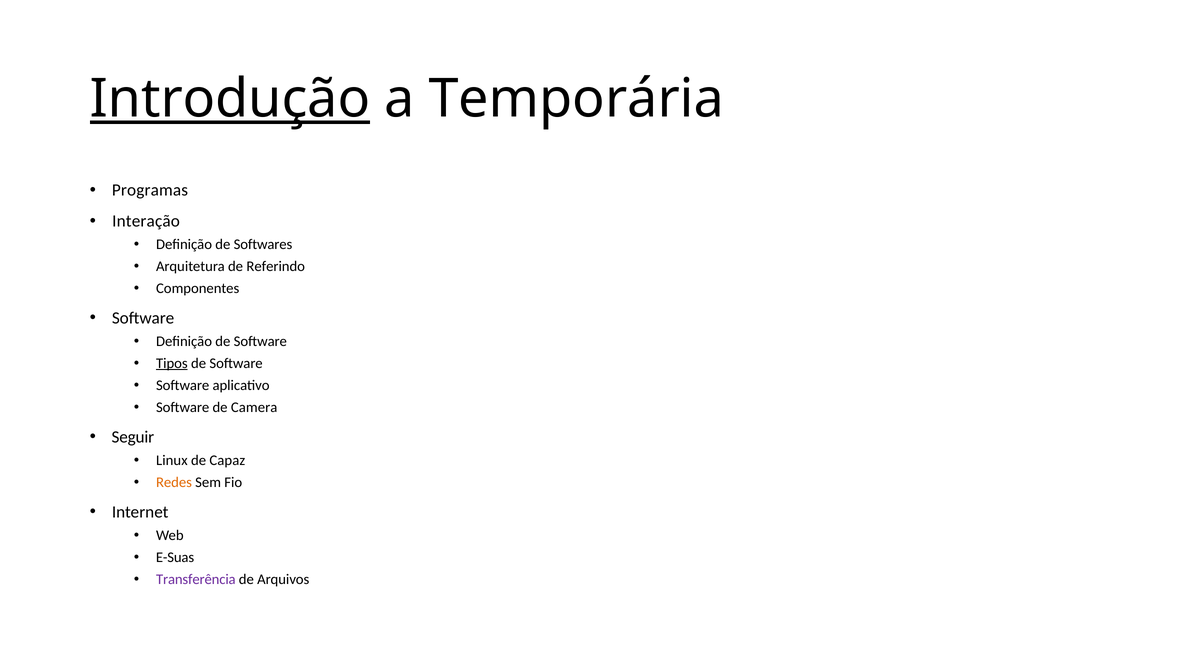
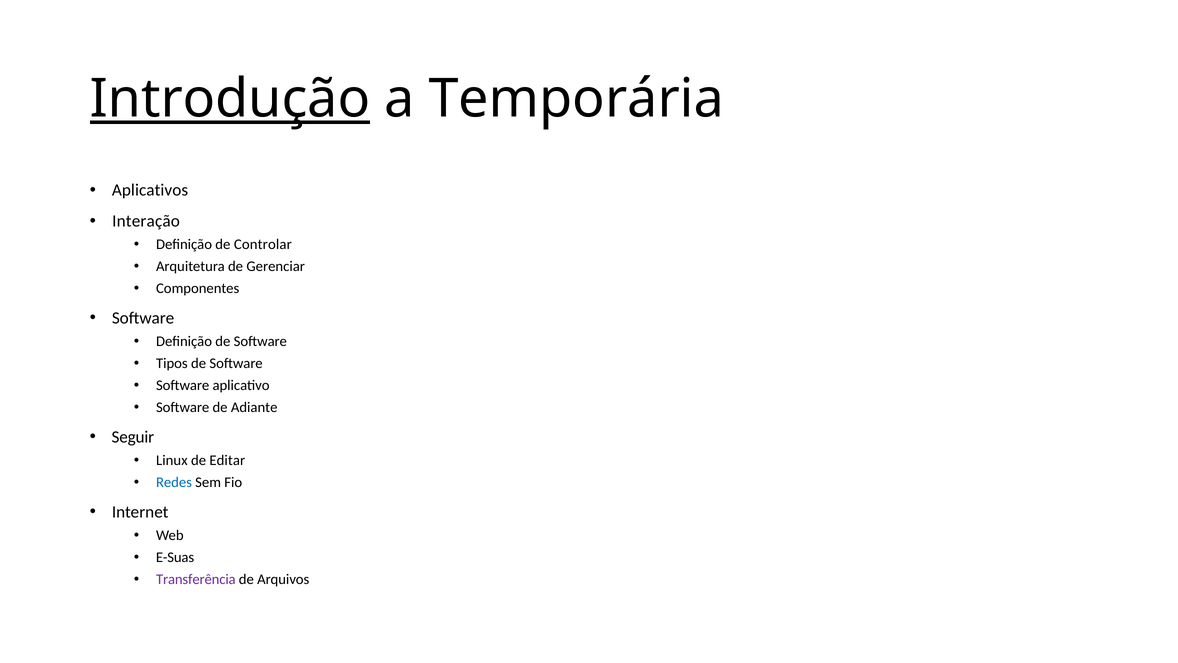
Programas: Programas -> Aplicativos (150, 190)
Softwares: Softwares -> Controlar (263, 244)
Referindo: Referindo -> Gerenciar (276, 266)
Tipos underline: present -> none (172, 363)
Camera: Camera -> Adiante (254, 407)
Capaz: Capaz -> Editar (227, 460)
Redes colour: orange -> blue (174, 482)
